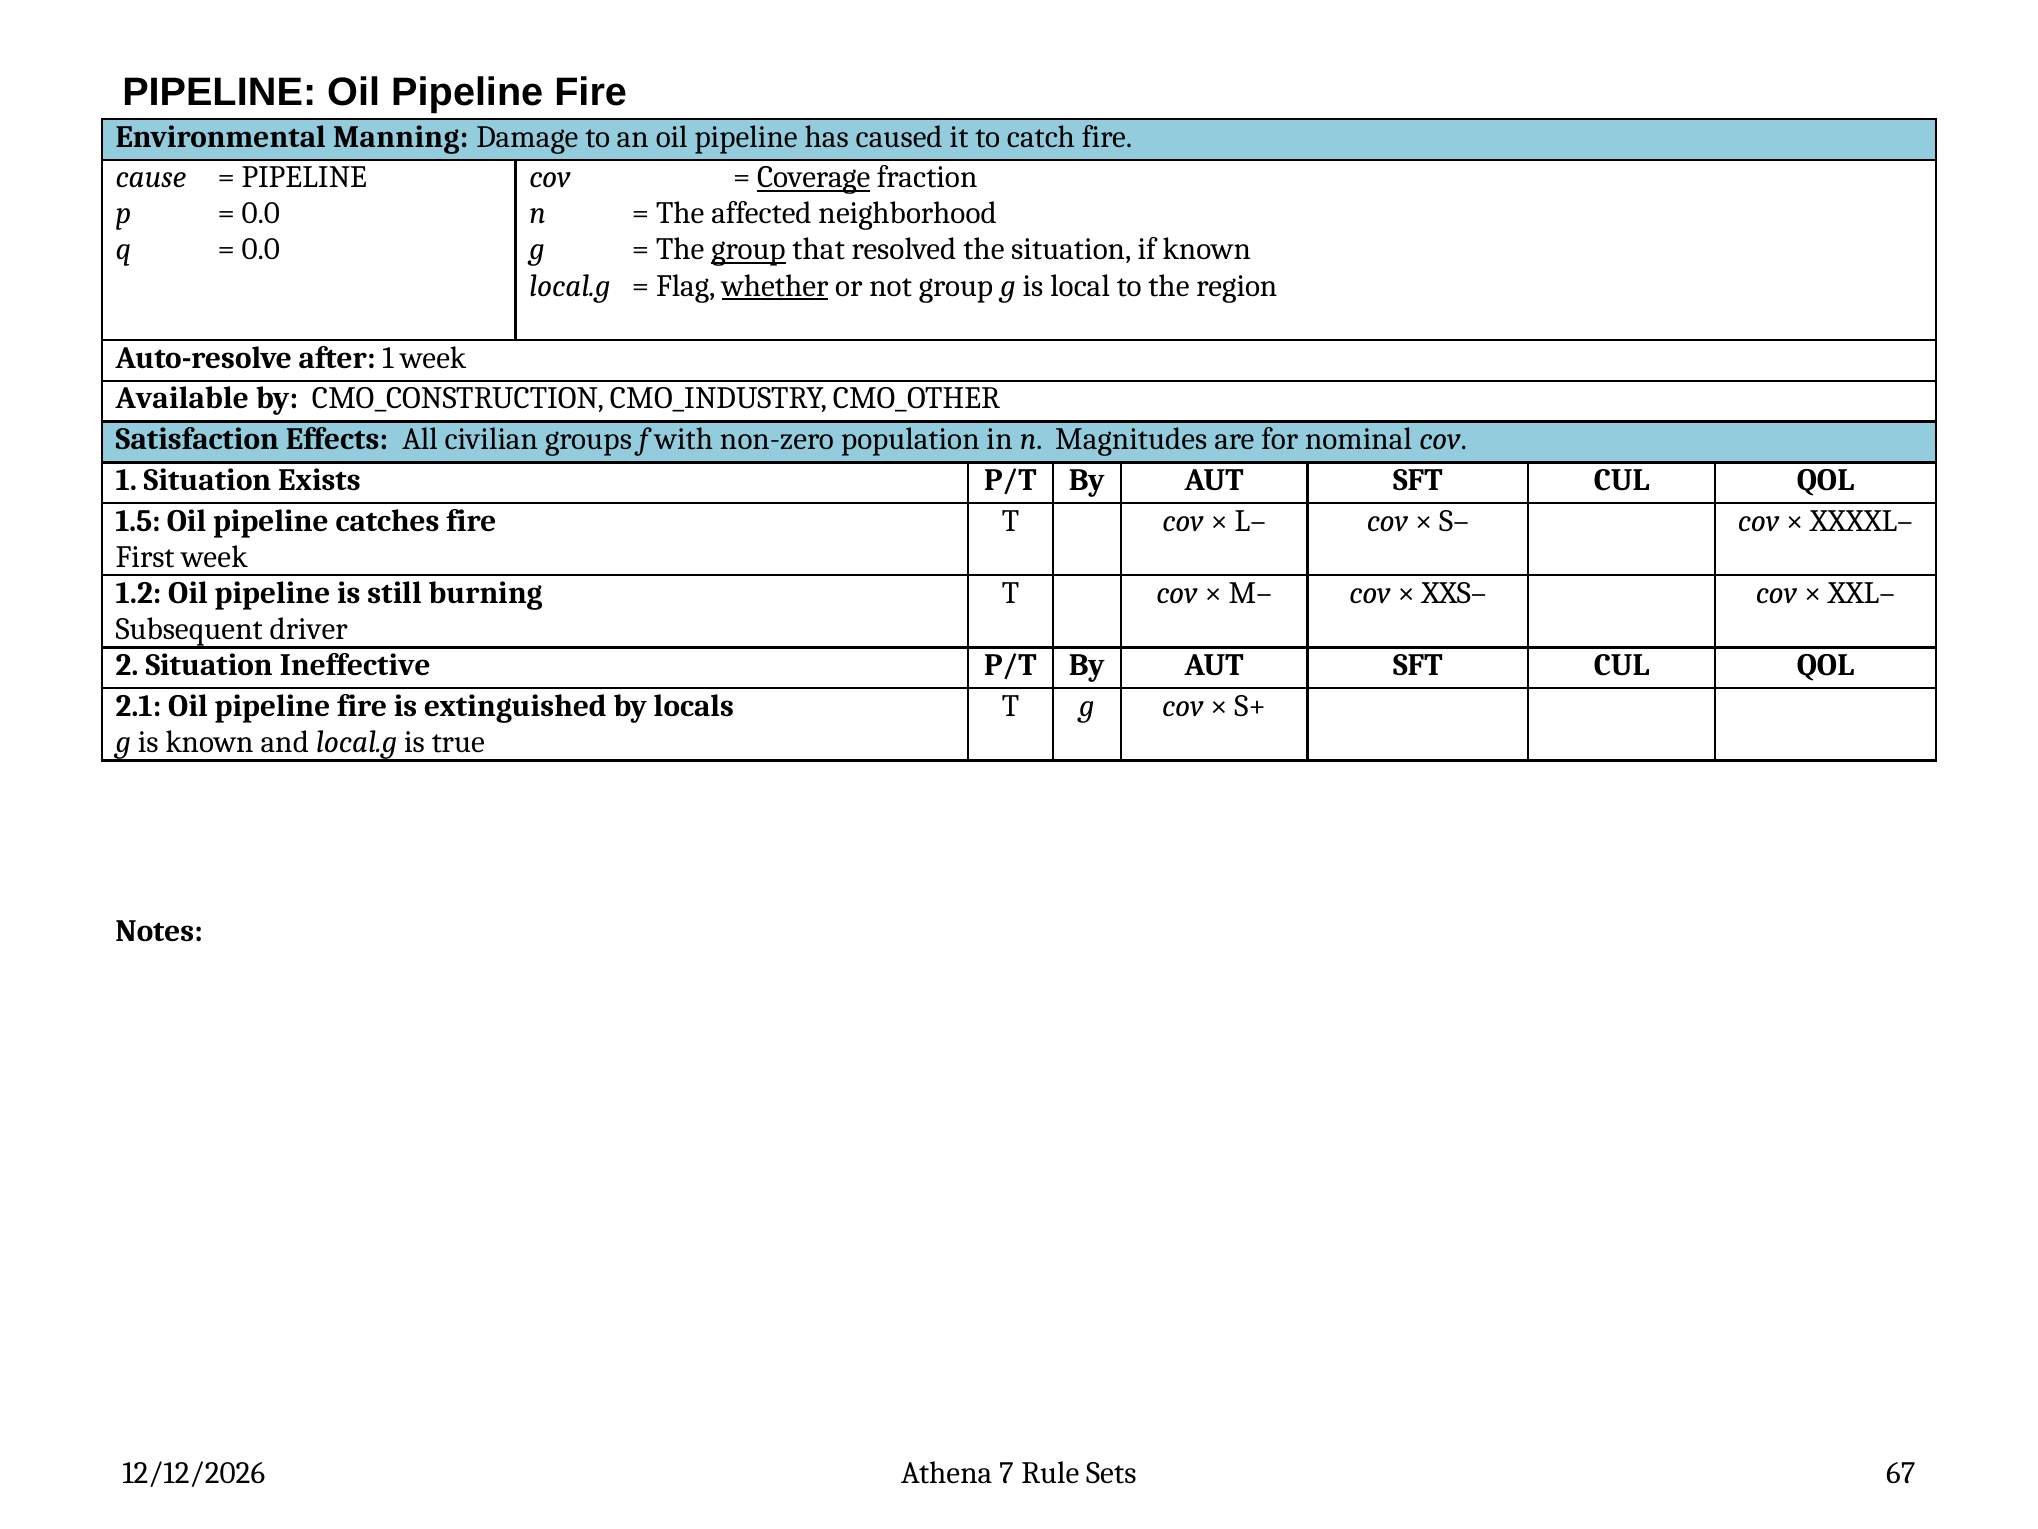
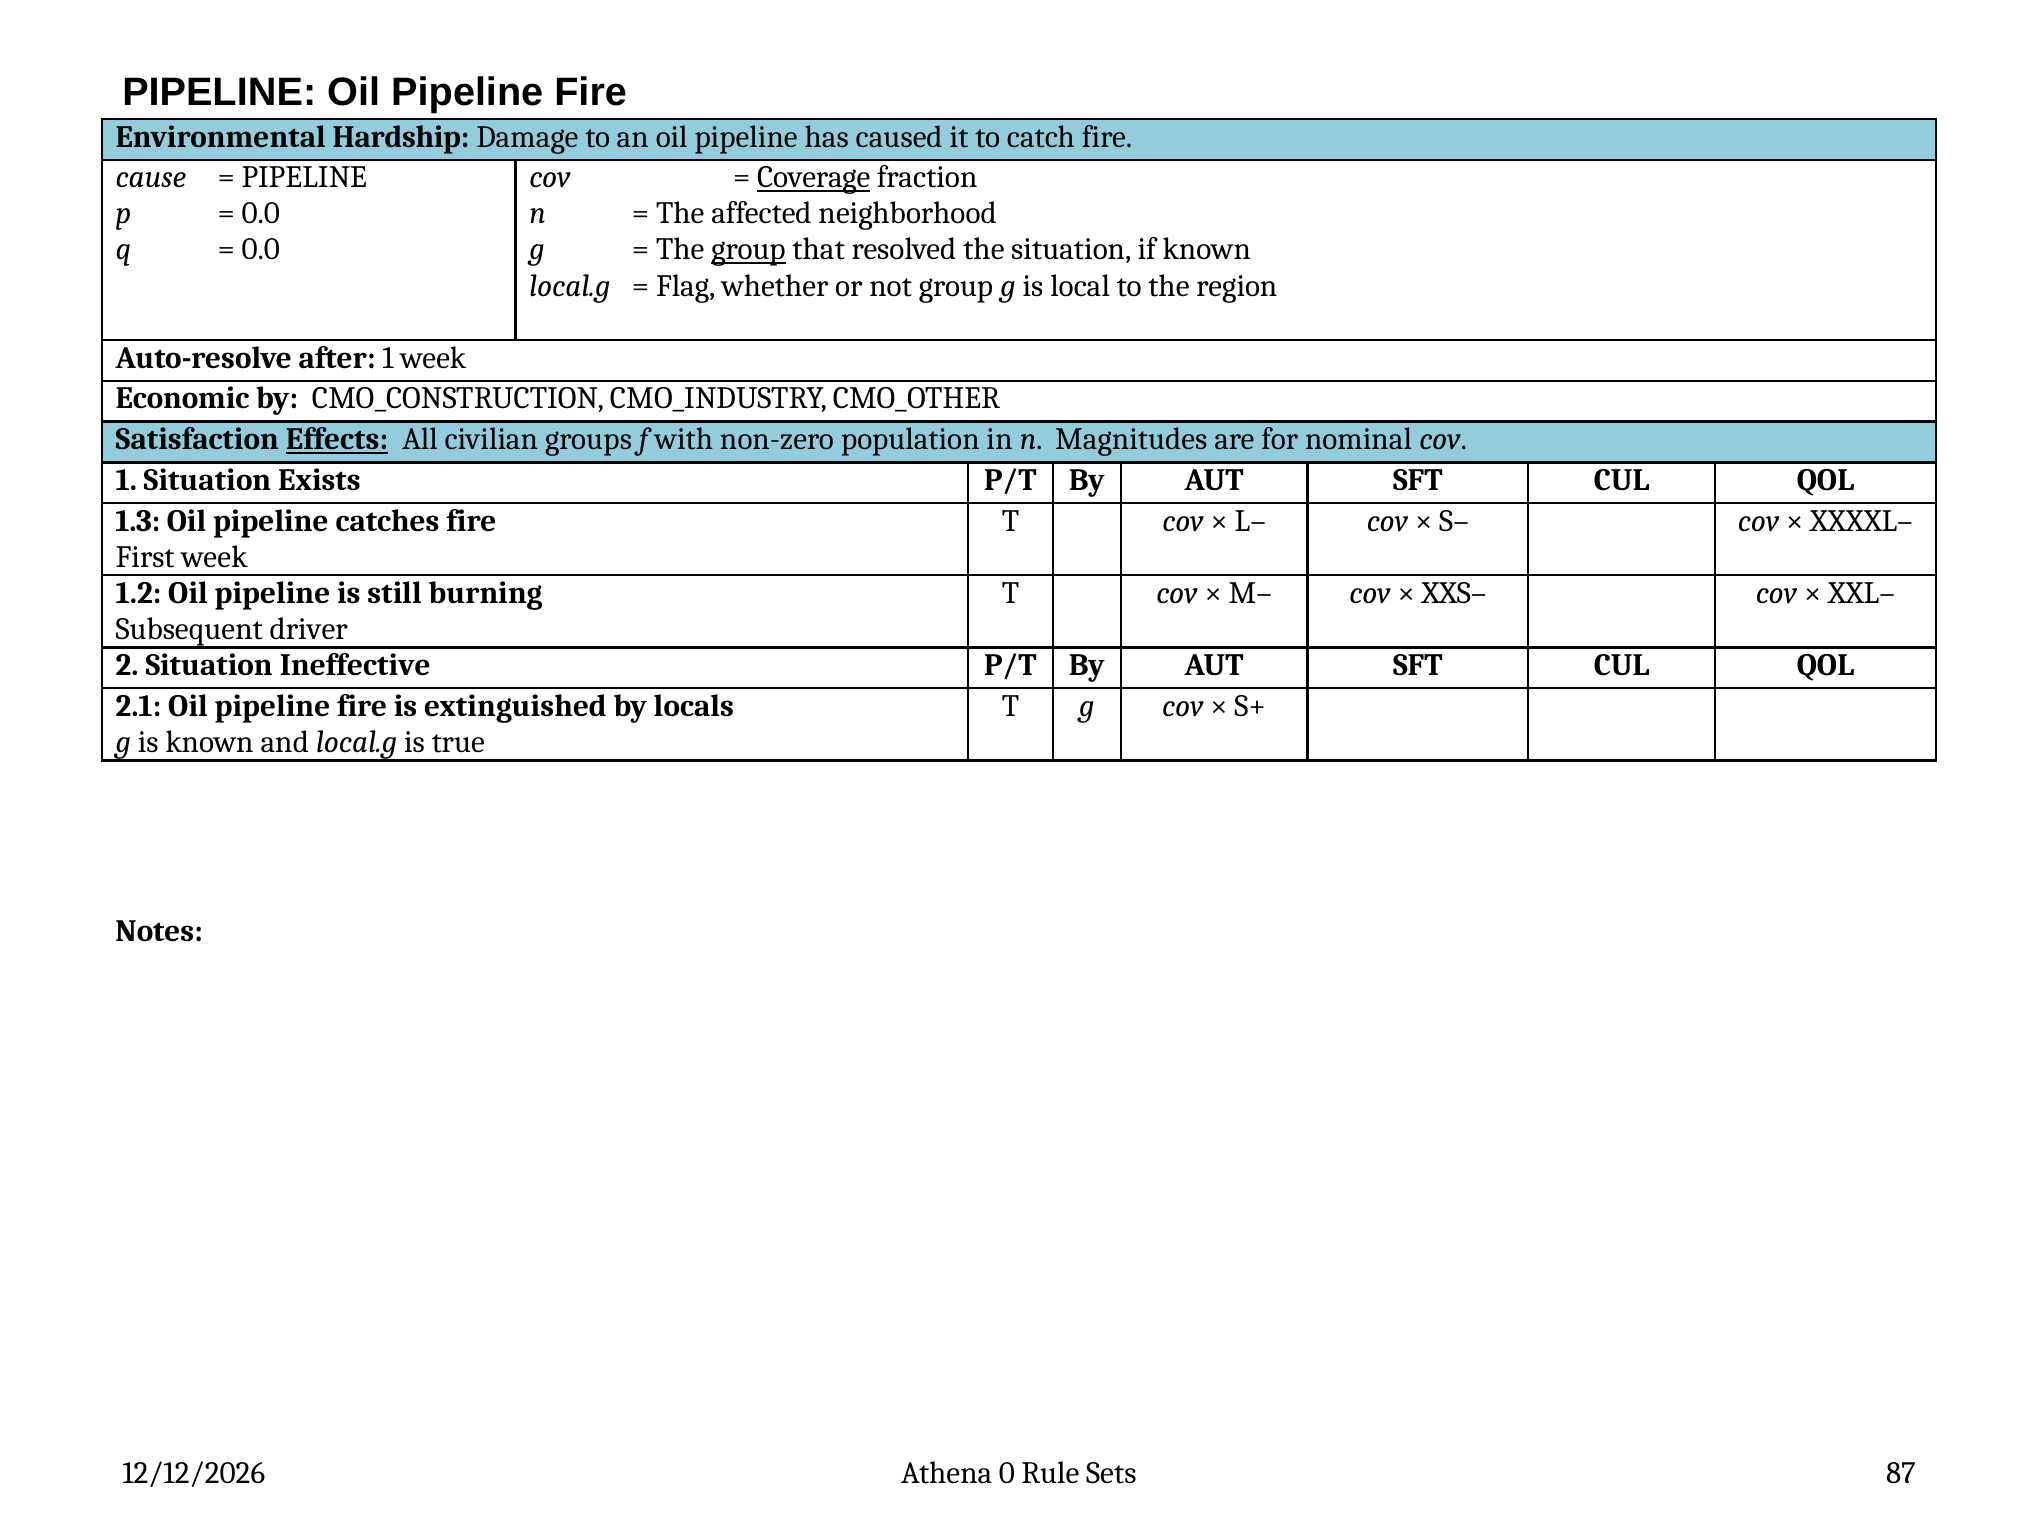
Manning: Manning -> Hardship (401, 137)
whether underline: present -> none (775, 286)
Available: Available -> Economic (182, 399)
Effects underline: none -> present (337, 439)
1.5: 1.5 -> 1.3 (138, 521)
7: 7 -> 0 (1007, 1473)
67: 67 -> 87 (1901, 1473)
